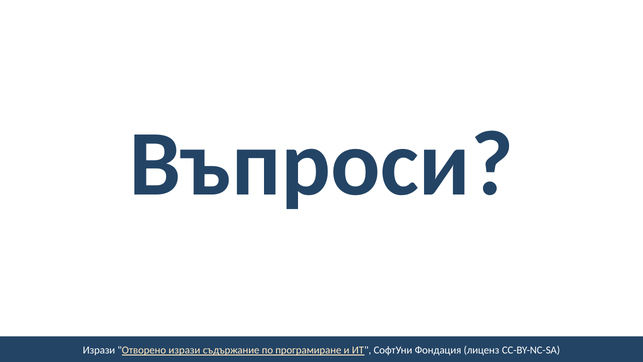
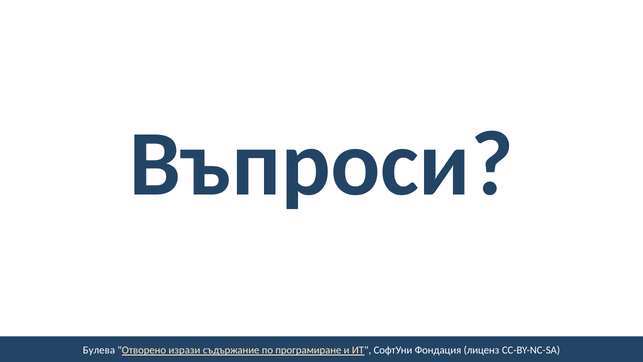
Изрази: Изрази -> Булева (99, 350)
